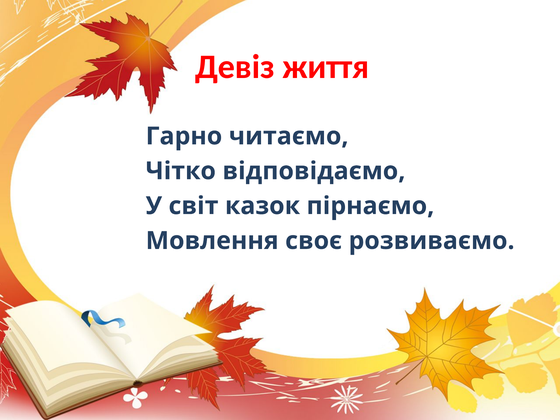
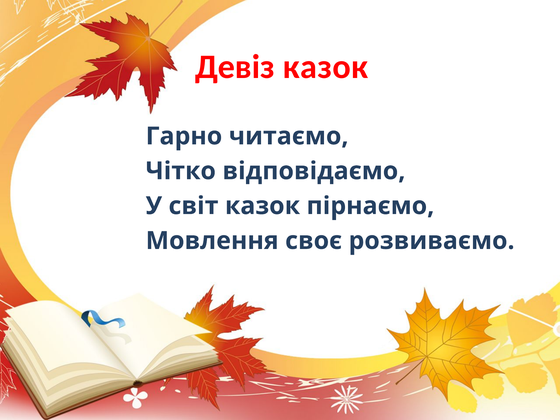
Девіз життя: життя -> казок (325, 67)
